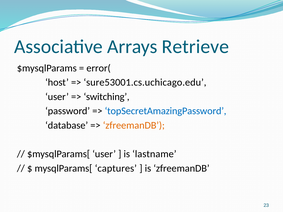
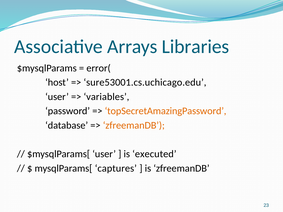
Retrieve: Retrieve -> Libraries (195, 47)
switching: switching -> variables (106, 97)
topSecretAmazingPassword colour: blue -> orange (166, 111)
lastname: lastname -> executed (154, 154)
